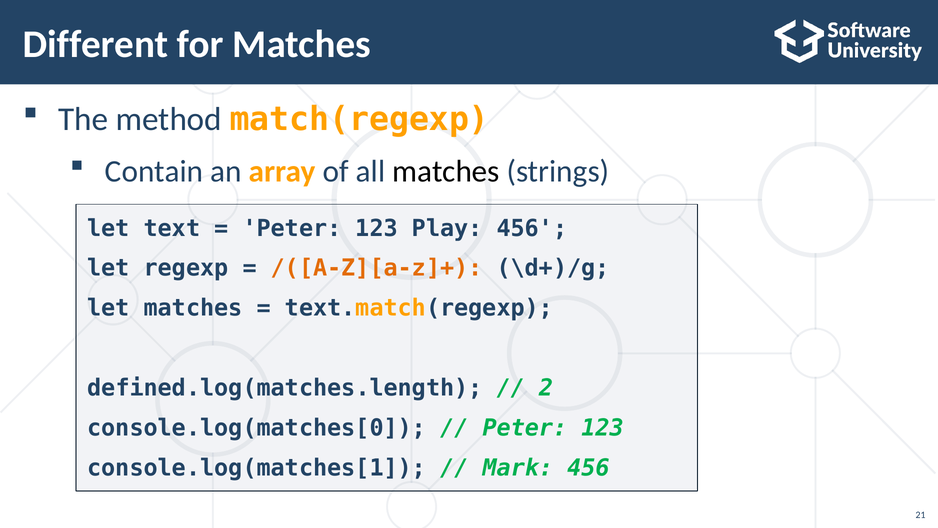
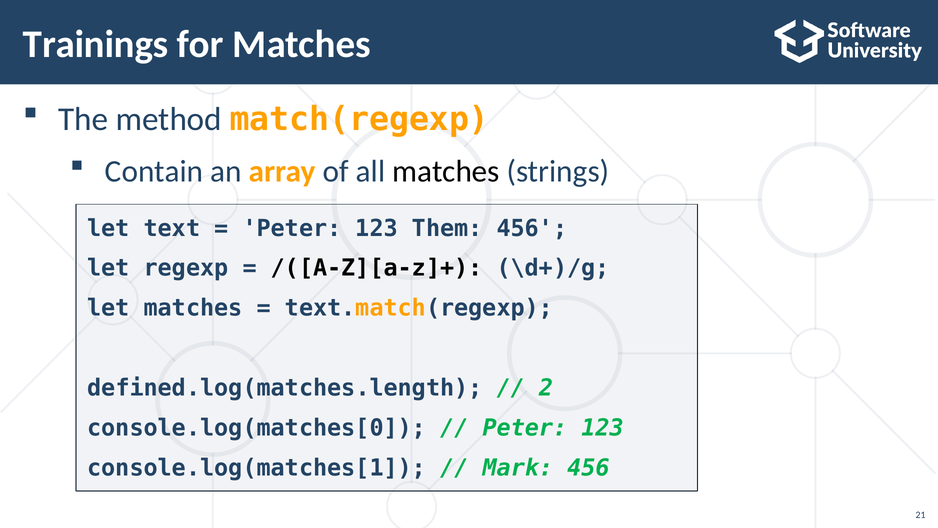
Different: Different -> Trainings (96, 44)
Play: Play -> Them (447, 228)
/([A-Z][a-z]+ colour: orange -> black (377, 268)
